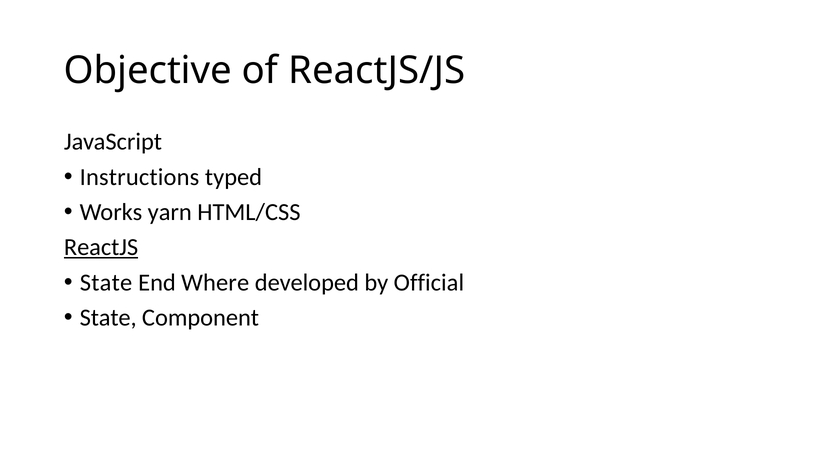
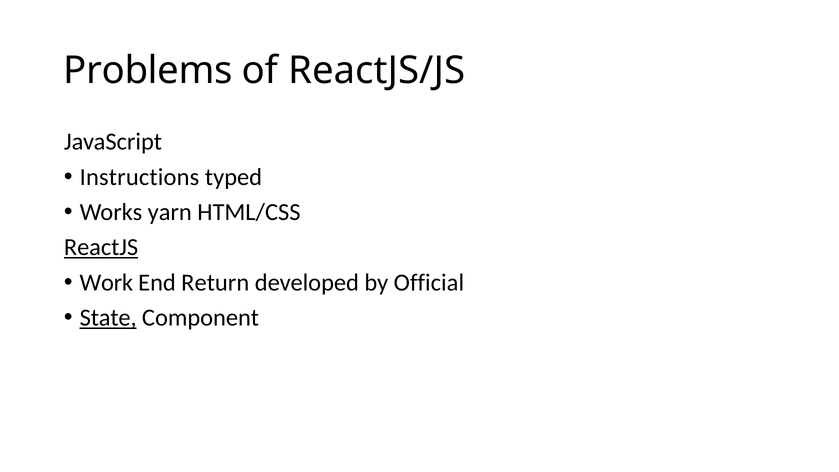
Objective: Objective -> Problems (148, 70)
State: State -> Work (106, 283)
Where: Where -> Return (215, 283)
State underline: none -> present (108, 318)
